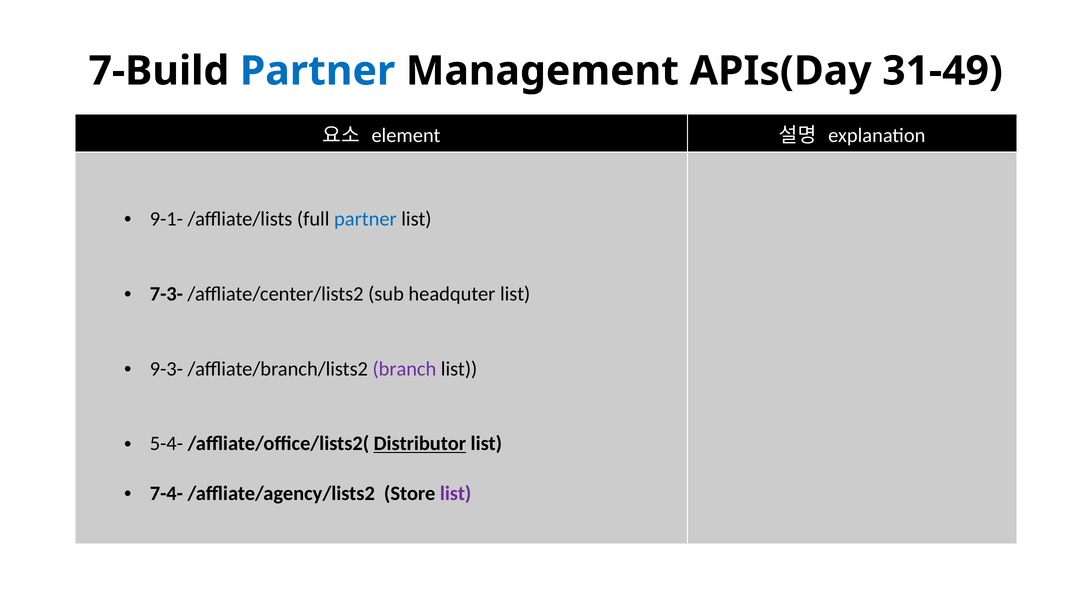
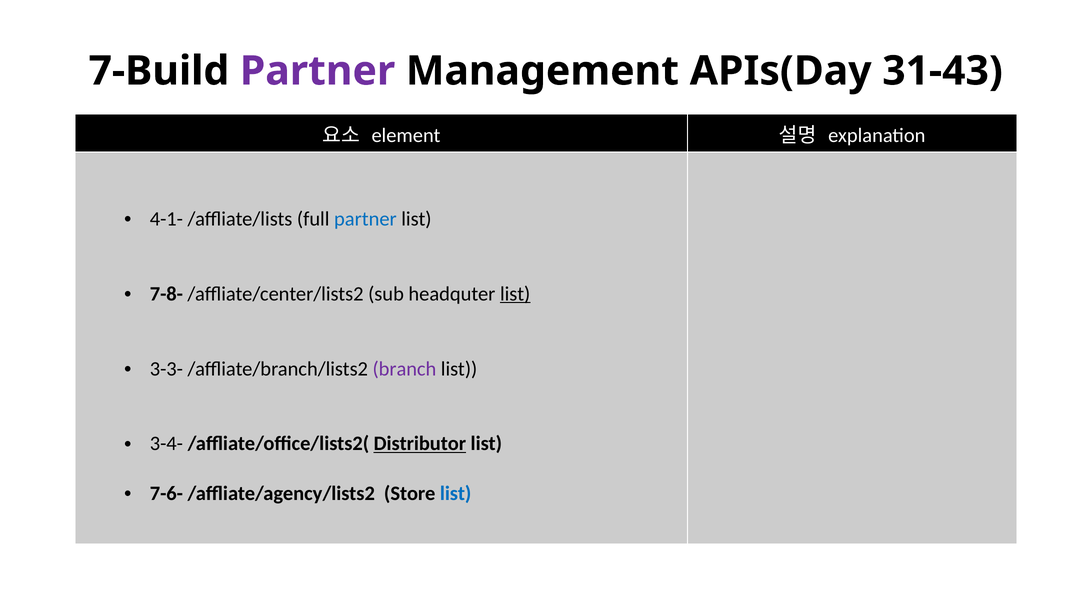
Partner colour: blue -> purple (318, 71)
31-49: 31-49 -> 31-43 (943, 71)
9-1-: 9-1- -> 4-1- (166, 219)
7-3-: 7-3- -> 7-8- (166, 294)
list underline: none -> present (515, 294)
9-3-: 9-3- -> 3-3- (166, 369)
5-4-: 5-4- -> 3-4- (166, 444)
7-4-: 7-4- -> 7-6- (166, 494)
list colour: purple -> blue (456, 494)
